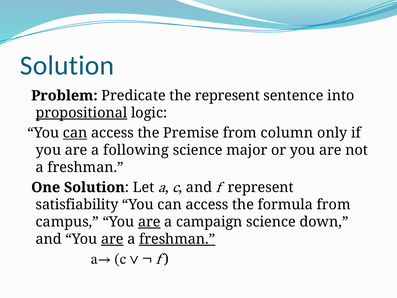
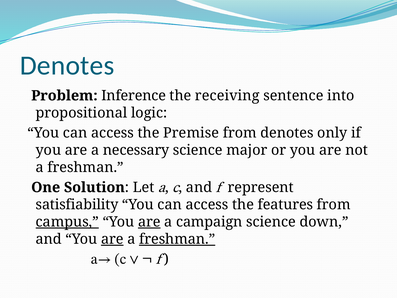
Solution: Solution -> Denotes (67, 66)
Predicate: Predicate -> Inference (134, 96)
the represent: represent -> receiving (227, 96)
propositional underline: present -> none (81, 113)
can underline: present -> none (75, 133)
from column: column -> denotes (287, 133)
following: following -> necessary (136, 150)
formula: formula -> features (285, 204)
campus underline: none -> present (67, 222)
